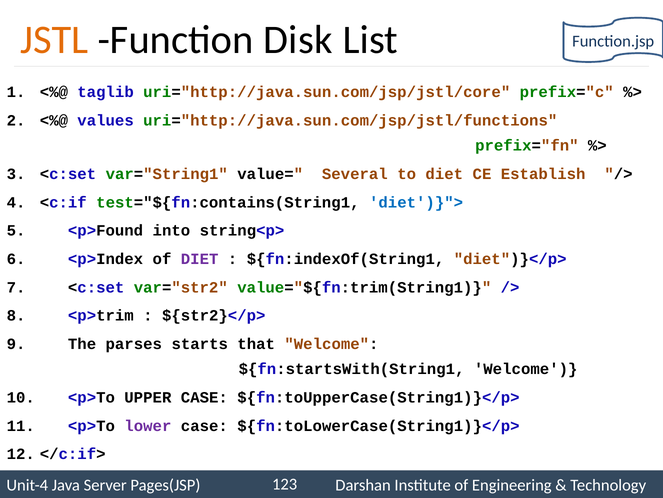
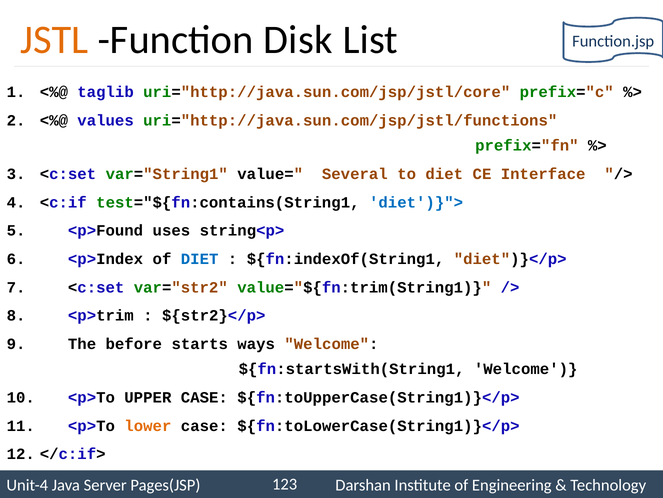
Establish: Establish -> Interface (543, 174)
into: into -> uses (171, 230)
DIET colour: purple -> blue (200, 259)
parses: parses -> before (134, 344)
that: that -> ways (256, 344)
lower colour: purple -> orange (148, 425)
